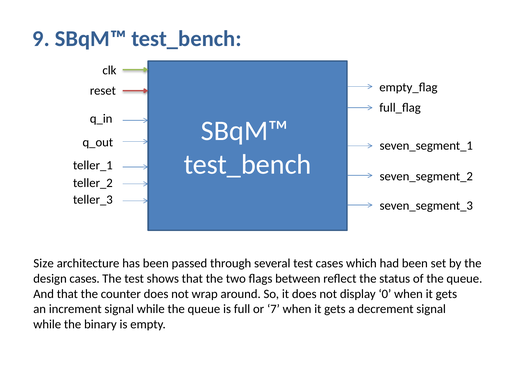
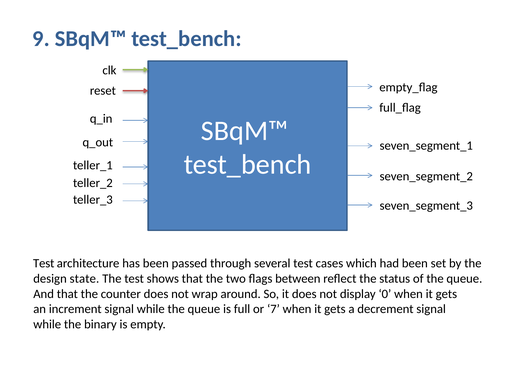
Size: Size -> Test (44, 263)
design cases: cases -> state (84, 279)
